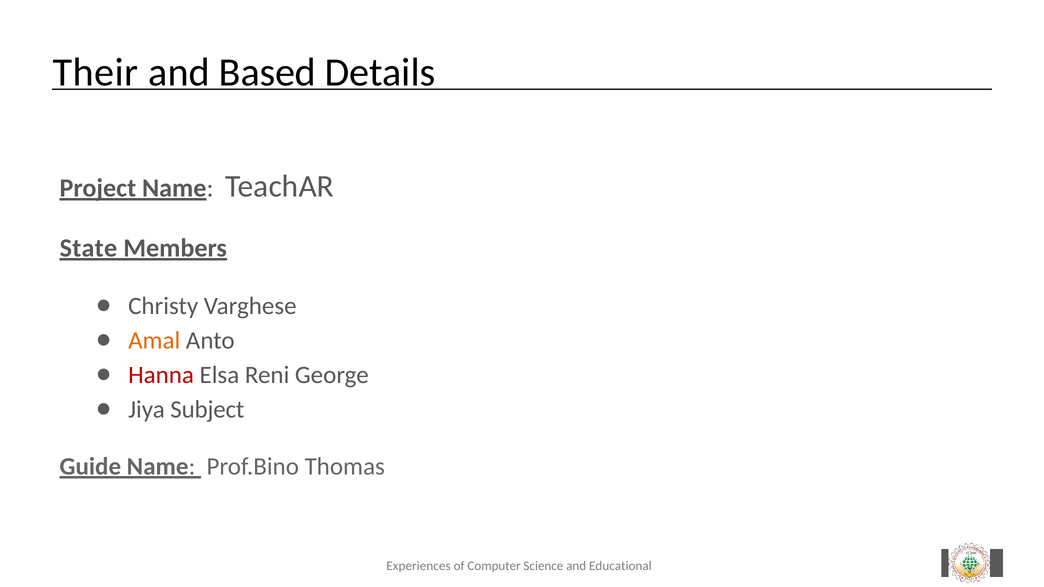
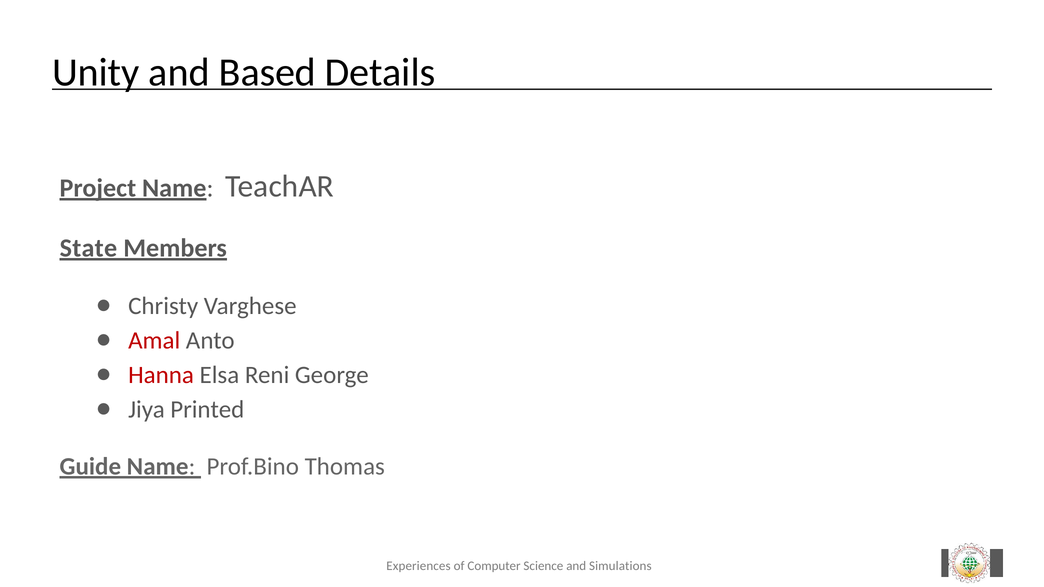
Their: Their -> Unity (96, 73)
Amal colour: orange -> red (154, 341)
Subject: Subject -> Printed (207, 409)
Educational: Educational -> Simulations (620, 566)
